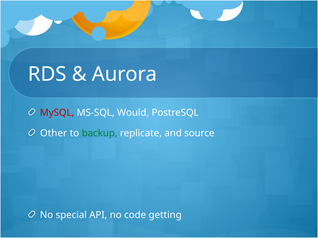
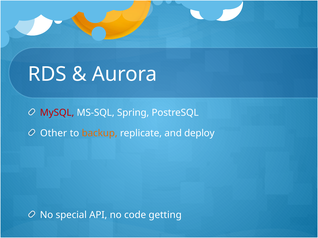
Would: Would -> Spring (133, 113)
backup colour: green -> orange (100, 133)
source: source -> deploy (199, 133)
